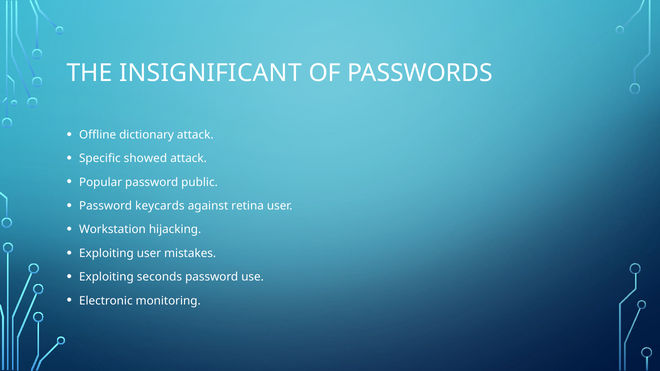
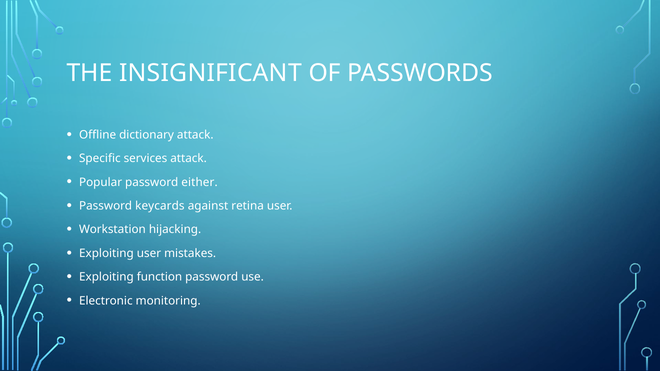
showed: showed -> services (145, 159)
public: public -> either (199, 182)
seconds: seconds -> function (159, 277)
